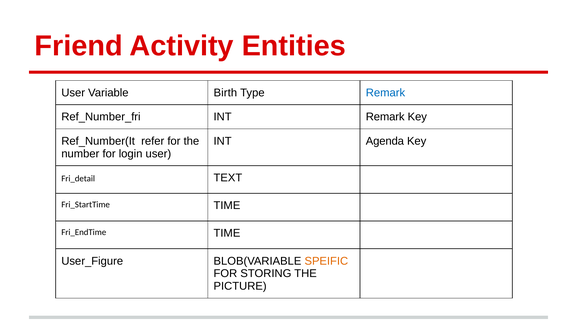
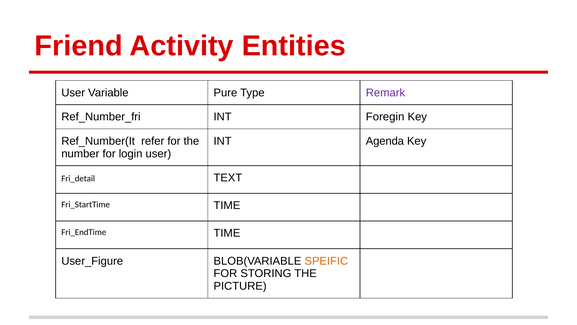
Birth: Birth -> Pure (225, 93)
Remark colour: blue -> purple (385, 93)
INT Remark: Remark -> Foregin (385, 117)
